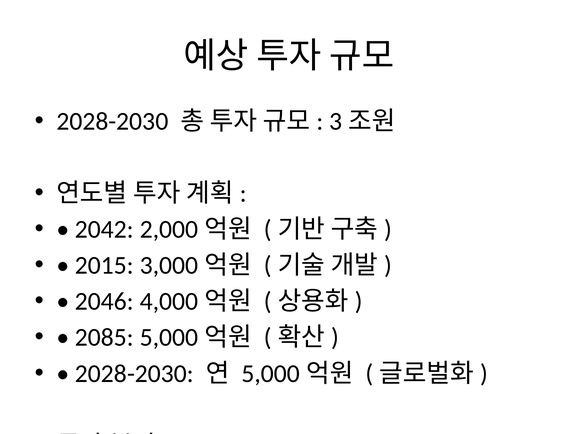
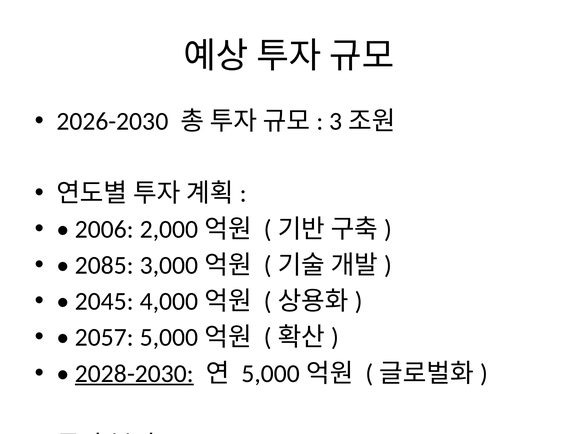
2028-2030: 2028-2030 -> 2026-2030 (112, 121)
2042: 2042 -> 2006 (104, 229)
2015: 2015 -> 2085 (104, 265)
2046: 2046 -> 2045 (104, 301)
2085: 2085 -> 2057 (104, 337)
2028-2030 underline: none -> present (134, 373)
